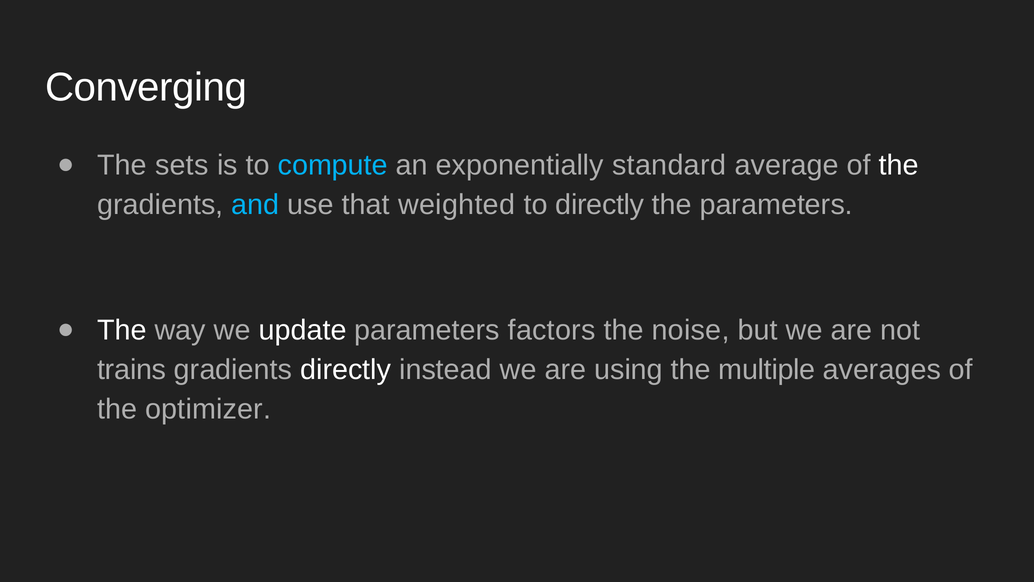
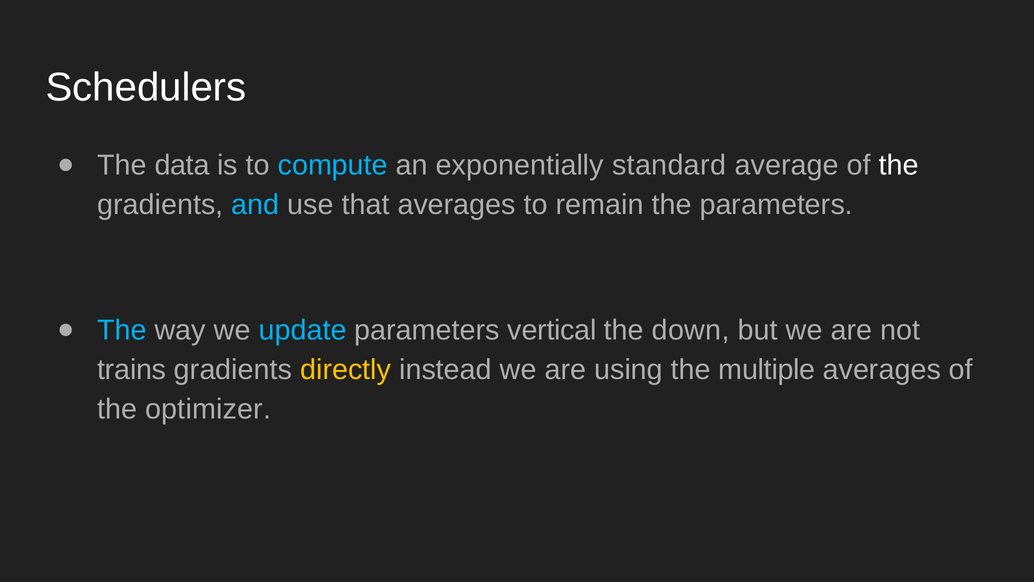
Converging: Converging -> Schedulers (146, 88)
sets: sets -> data (182, 165)
that weighted: weighted -> averages (457, 205)
to directly: directly -> remain (600, 205)
The colour: white -> light blue (122, 330)
update colour: white -> light blue (303, 330)
factors: factors -> vertical (552, 330)
noise: noise -> down (691, 330)
directly colour: white -> yellow (346, 370)
